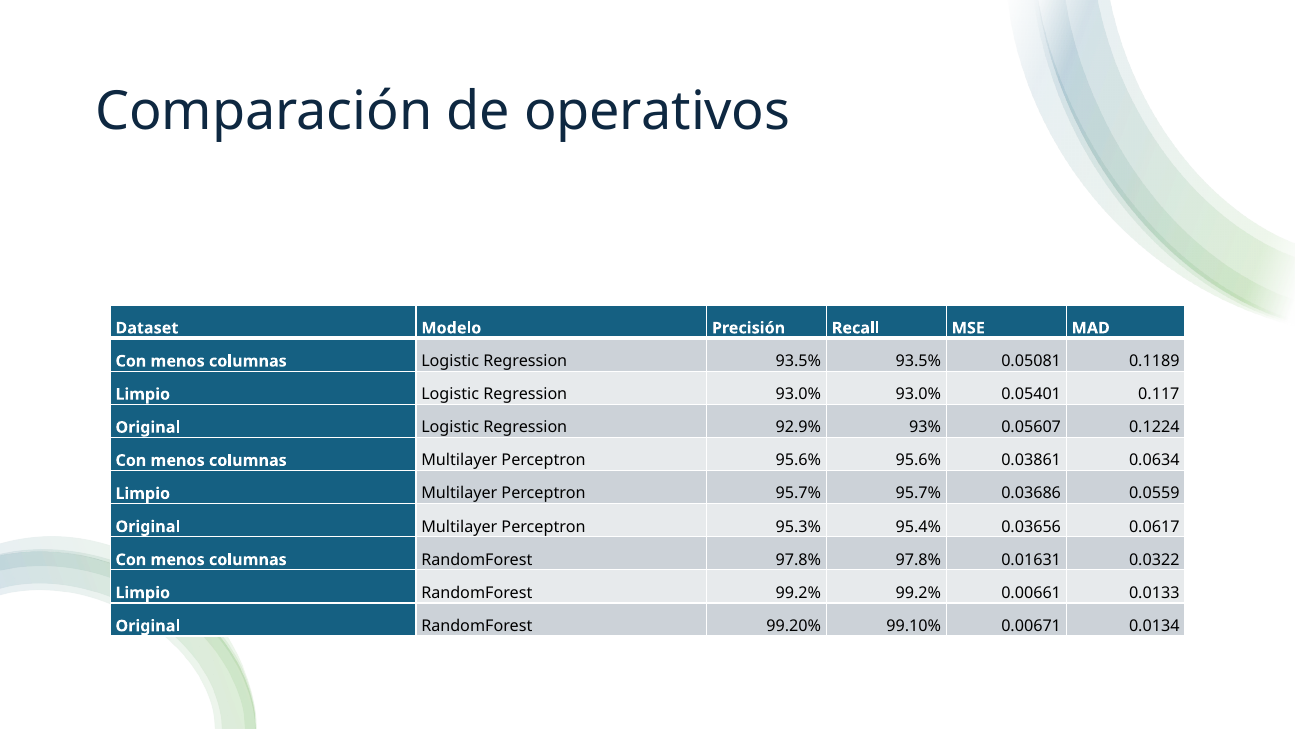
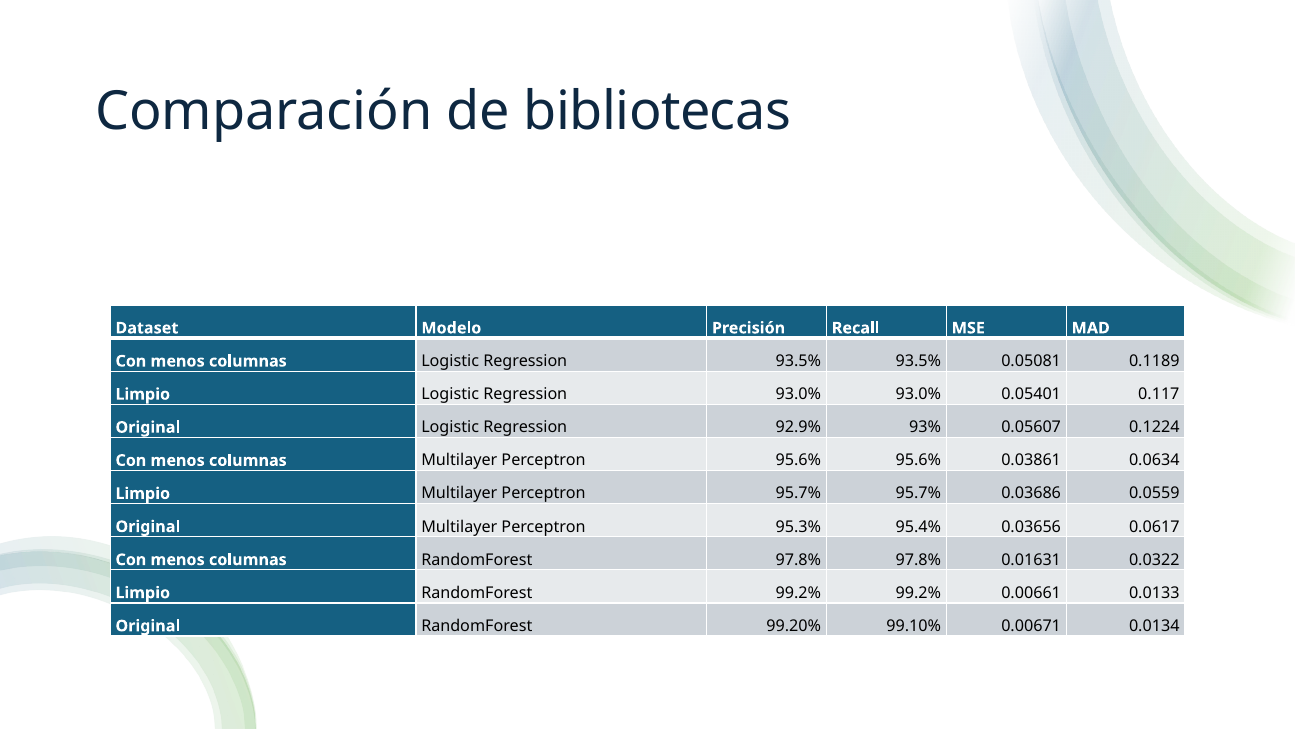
operativos: operativos -> bibliotecas (657, 111)
